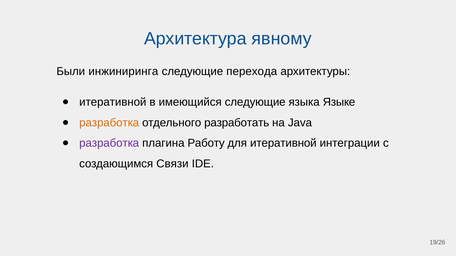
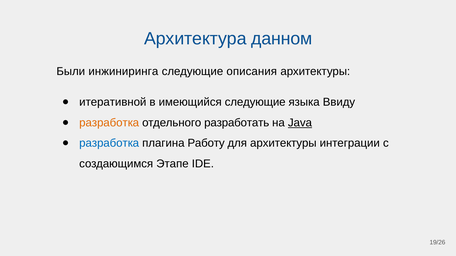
явному: явному -> данном (282, 39)
перехода: перехода -> описания (252, 72)
Языке: Языке -> Ввиду (339, 102)
Java underline: none -> present (300, 123)
разработка colour: purple -> blue (109, 143)
для итеративной: итеративной -> архитектуры (283, 143)
Связи: Связи -> Этапе (172, 164)
